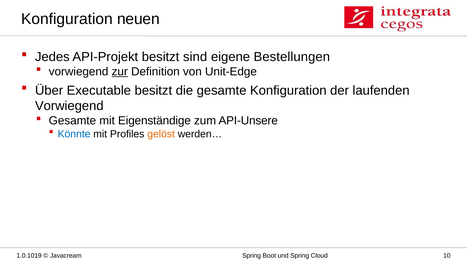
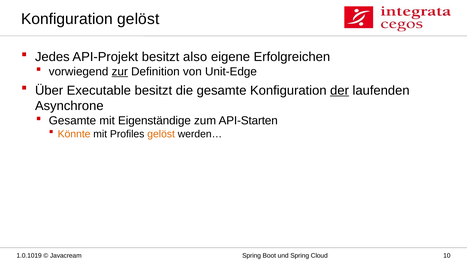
Konfiguration neuen: neuen -> gelöst (138, 19)
sind: sind -> also (195, 57)
Bestellungen: Bestellungen -> Erfolgreichen (292, 57)
der underline: none -> present (340, 90)
Vorwiegend: Vorwiegend -> Asynchrone (69, 106)
API-Unsere: API-Unsere -> API-Starten (248, 121)
Könnte colour: blue -> orange (74, 134)
